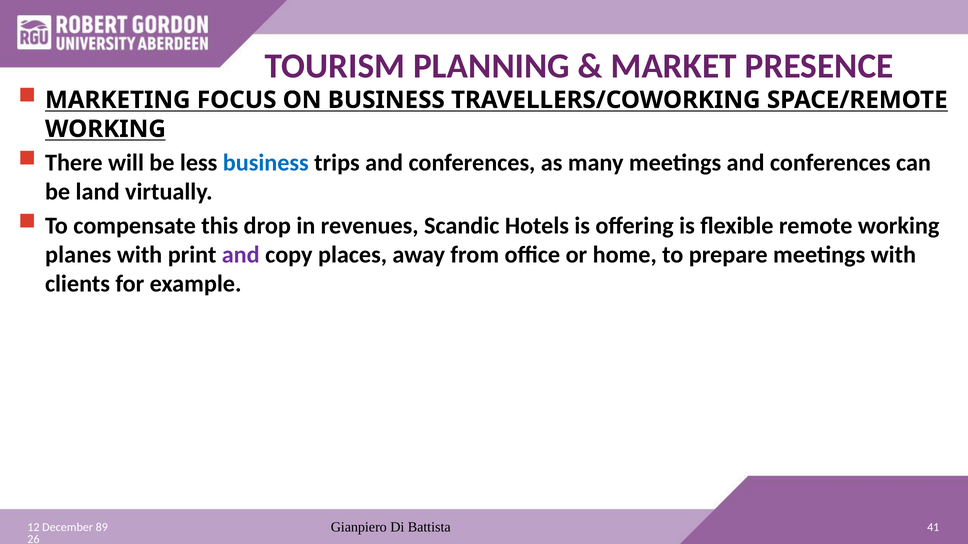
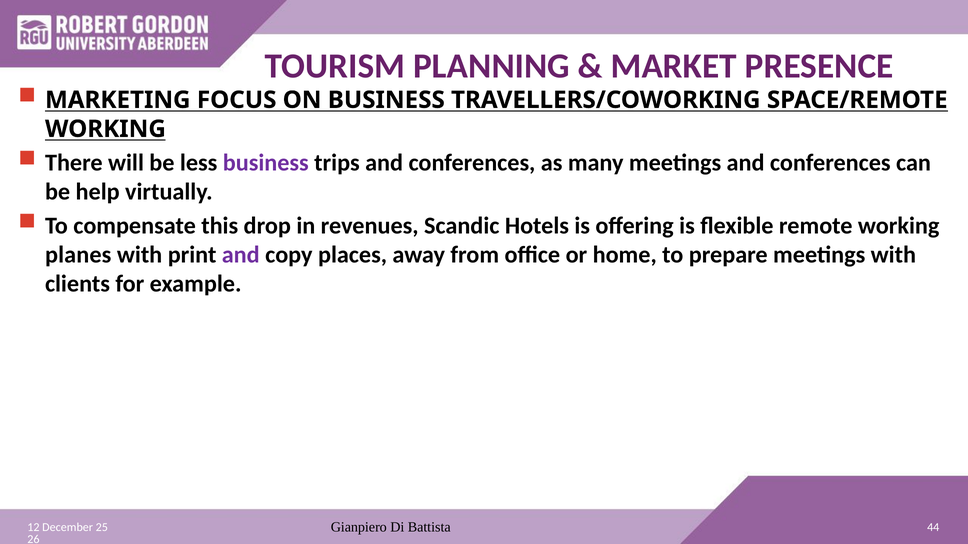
business colour: blue -> purple (266, 163)
land: land -> help (98, 192)
41: 41 -> 44 (933, 528)
89: 89 -> 25 (102, 528)
